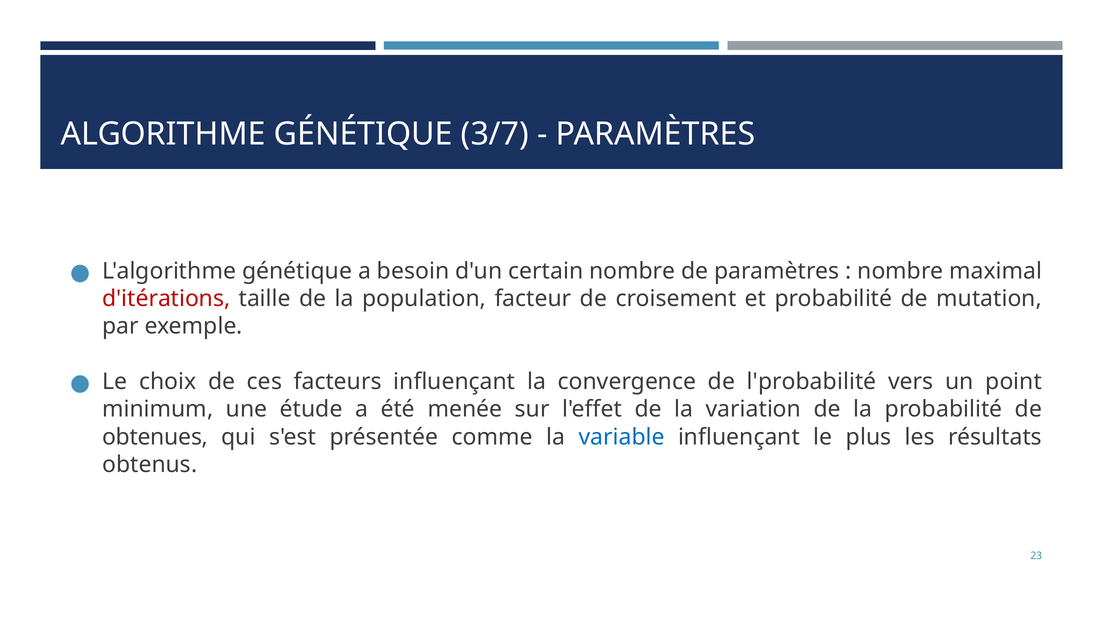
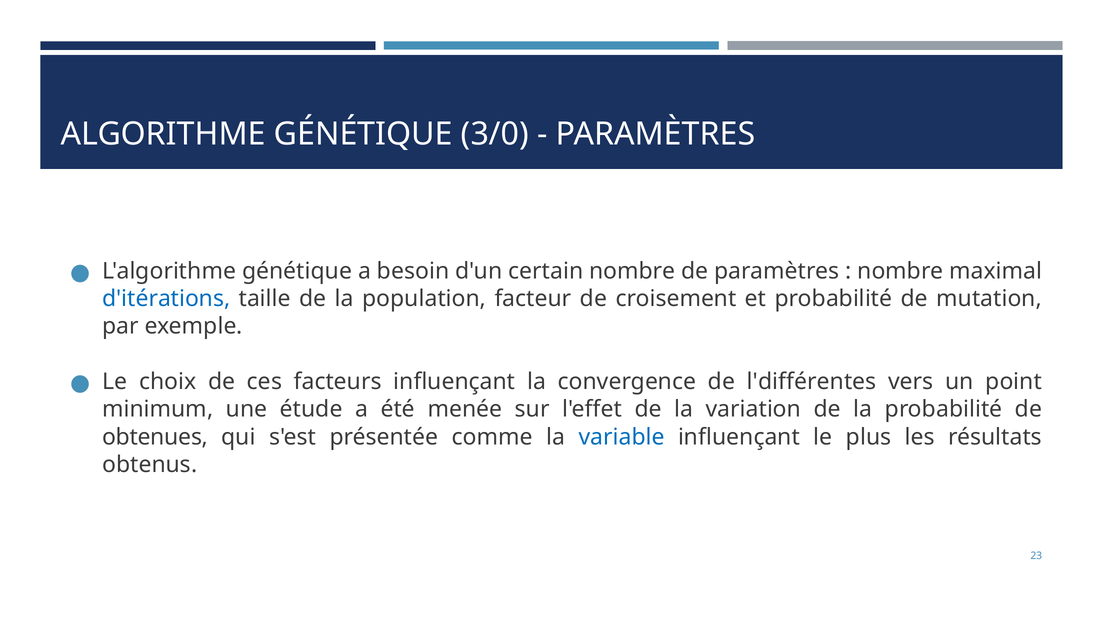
3/7: 3/7 -> 3/0 (495, 134)
d'itérations colour: red -> blue (166, 298)
l'probabilité: l'probabilité -> l'différentes (812, 381)
